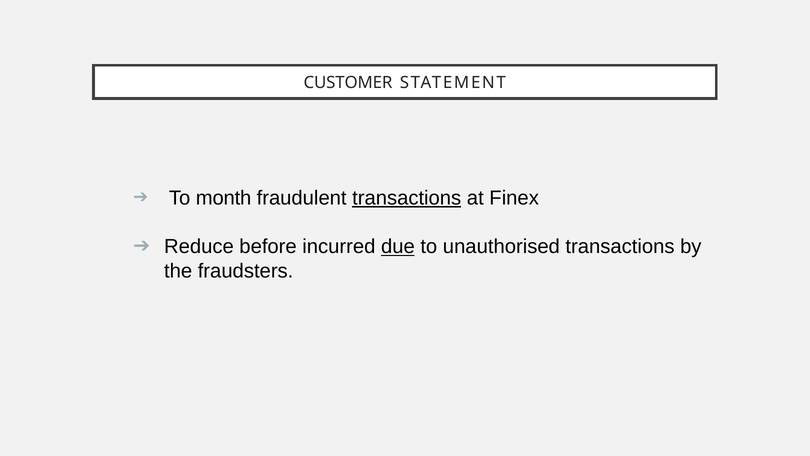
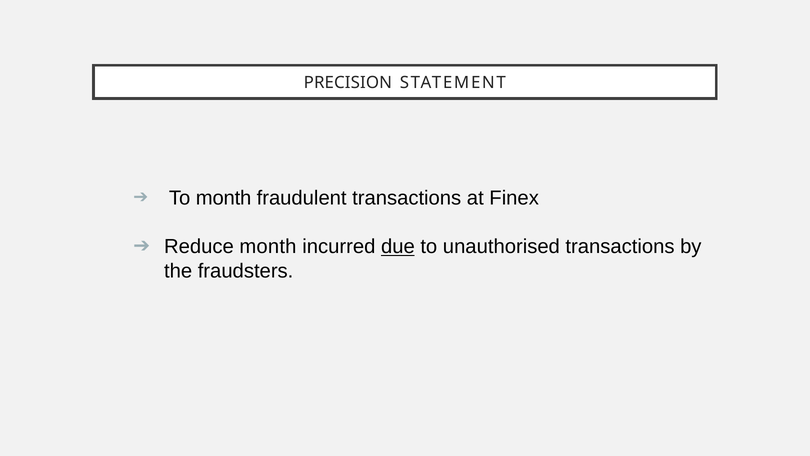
CUSTOMER: CUSTOMER -> PRECISION (348, 82)
transactions underline: present -> none (407, 198)
Reduce before: before -> month (268, 247)
